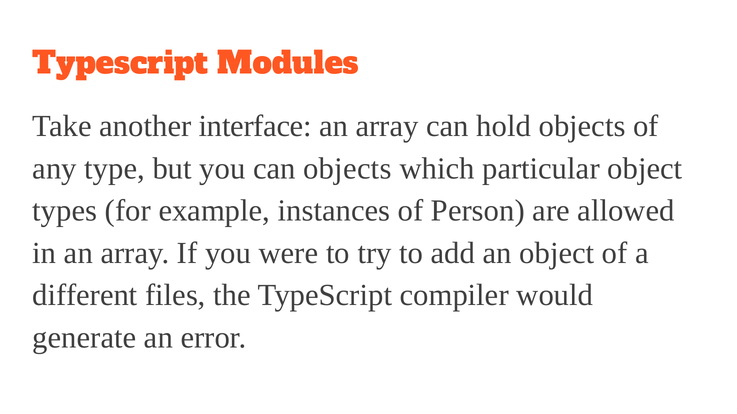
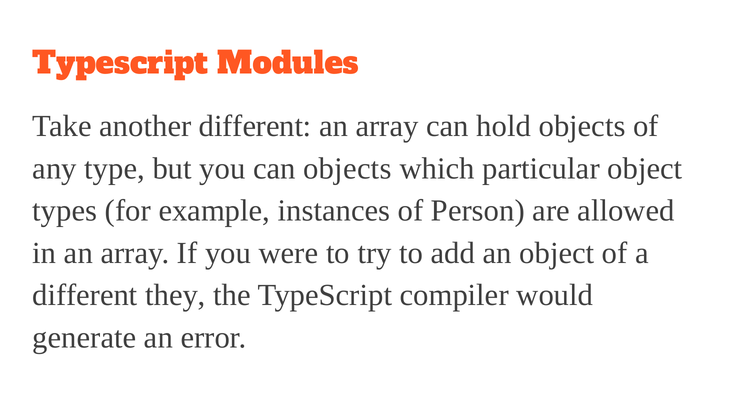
another interface: interface -> different (255, 126)
files: files -> they (175, 296)
